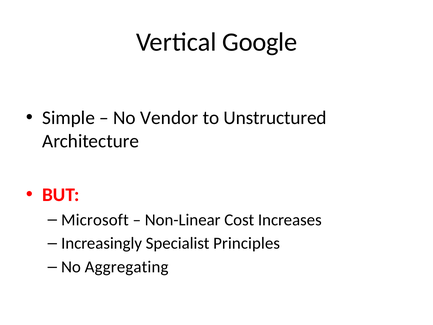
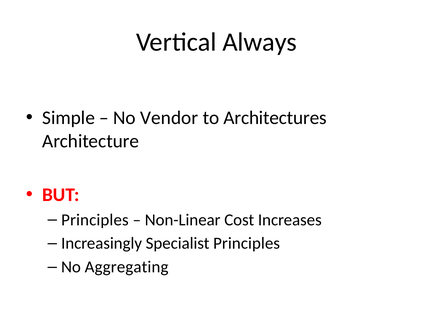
Google: Google -> Always (260, 42)
Unstructured: Unstructured -> Architectures (275, 118)
Microsoft: Microsoft -> Principles (95, 220)
